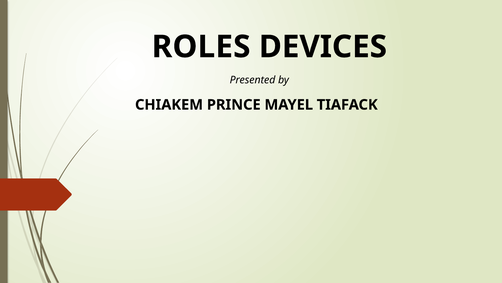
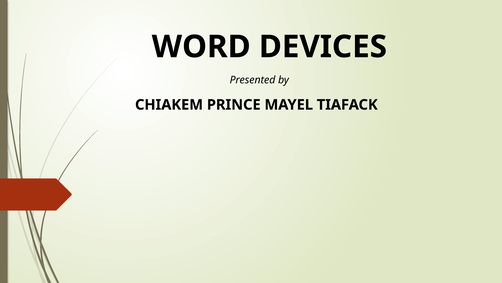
ROLES: ROLES -> WORD (201, 47)
